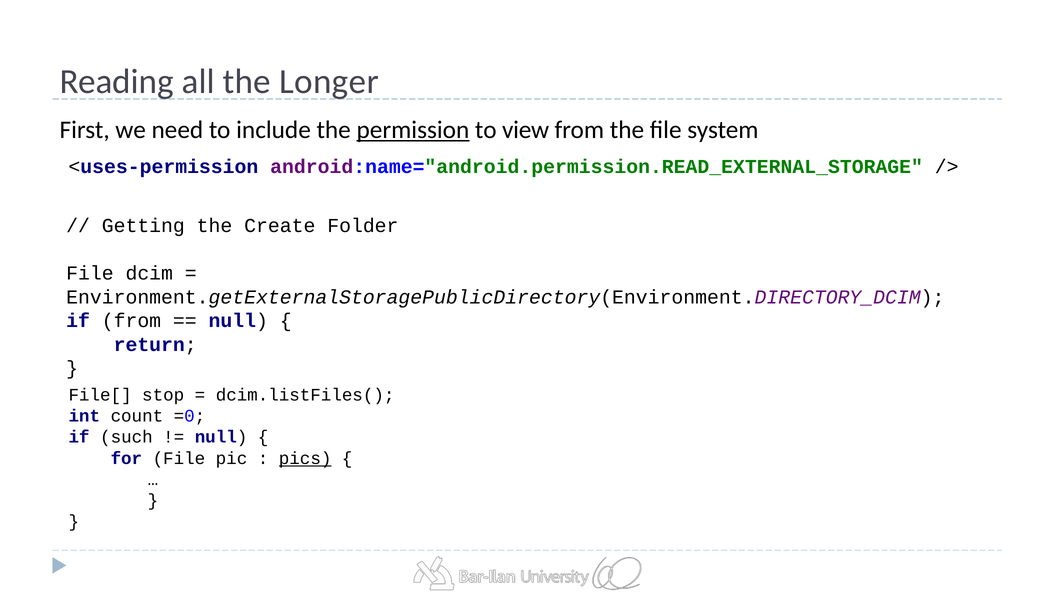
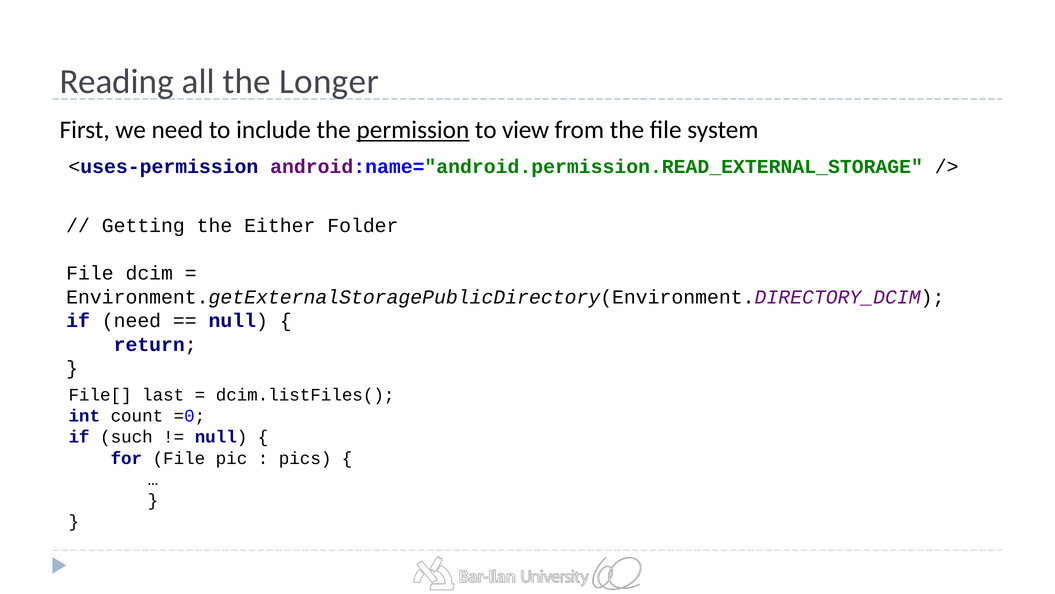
Create: Create -> Either (280, 226)
if from: from -> need (131, 321)
stop: stop -> last (163, 395)
pics underline: present -> none (305, 458)
